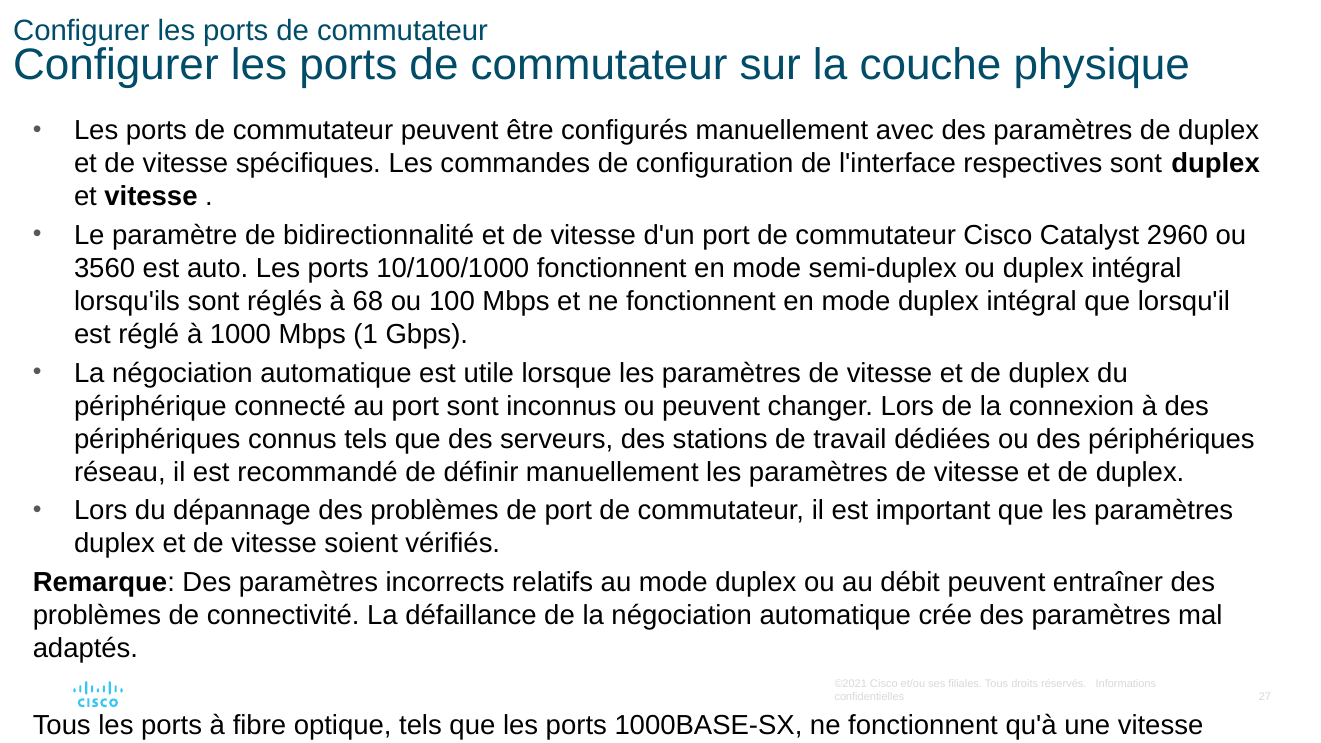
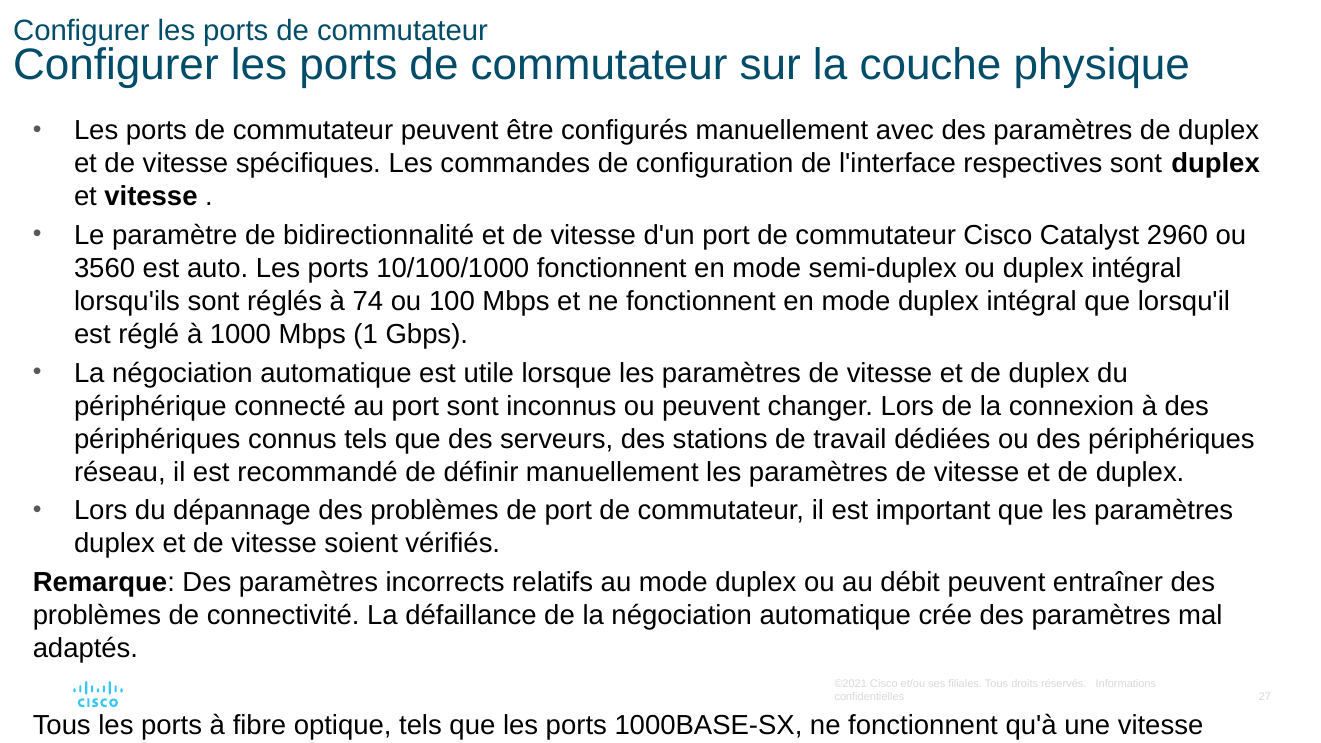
68: 68 -> 74 (368, 301)
